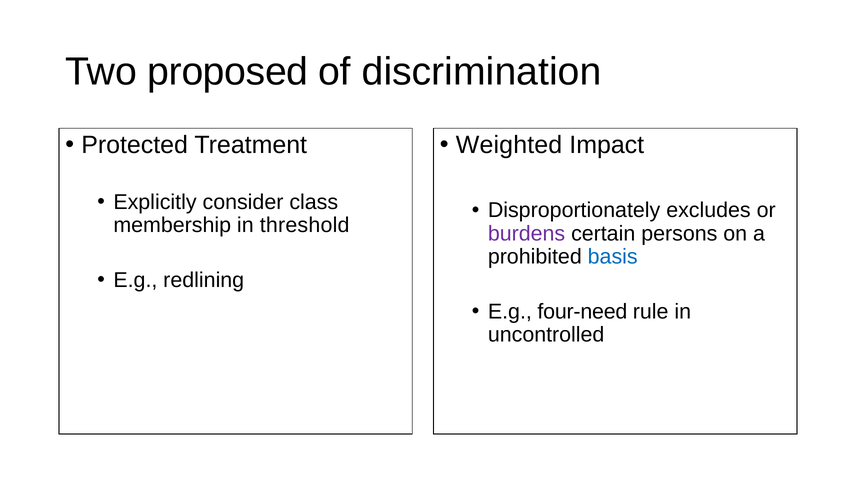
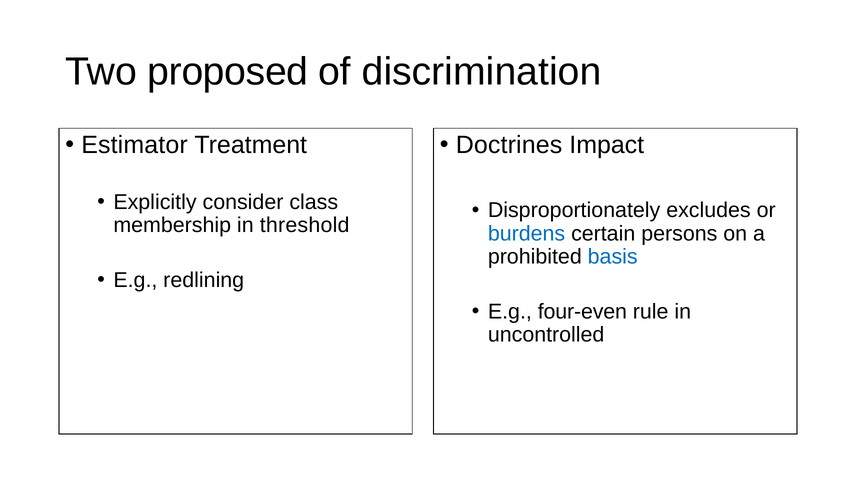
Protected: Protected -> Estimator (135, 145)
Weighted: Weighted -> Doctrines (509, 145)
burdens colour: purple -> blue (527, 233)
four-need: four-need -> four-even (582, 311)
